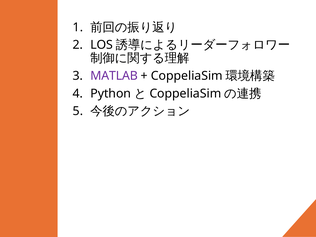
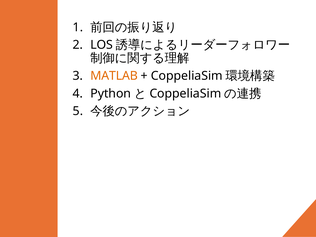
MATLAB colour: purple -> orange (114, 76)
